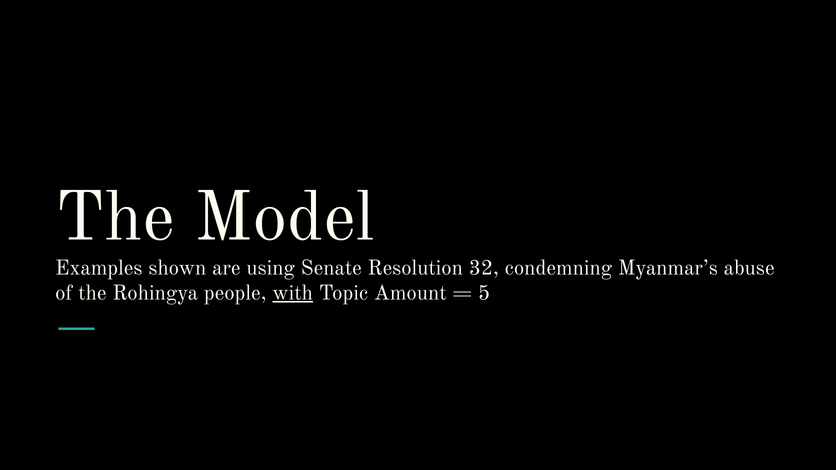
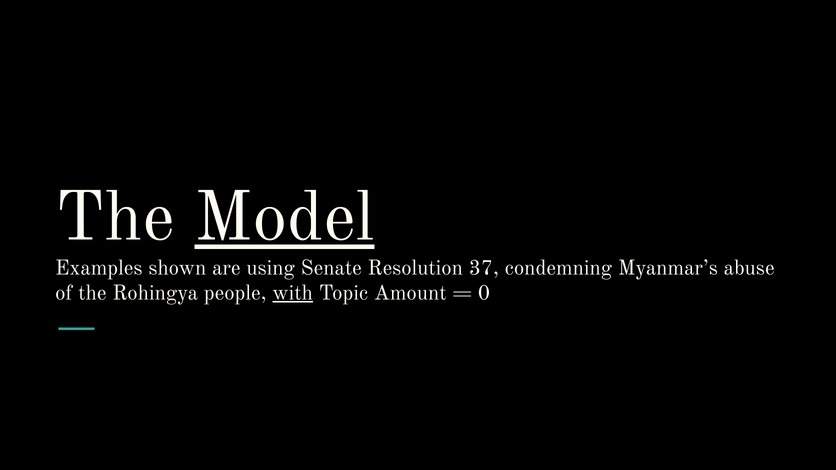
Model underline: none -> present (285, 217)
32: 32 -> 37 (484, 268)
5: 5 -> 0 (484, 293)
